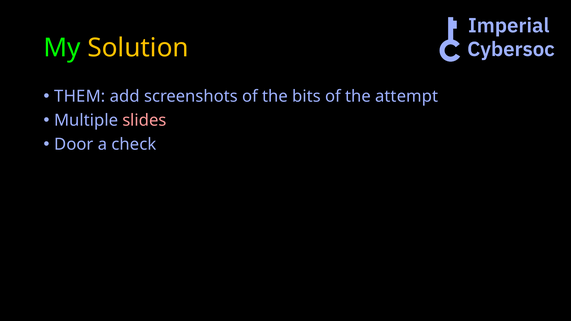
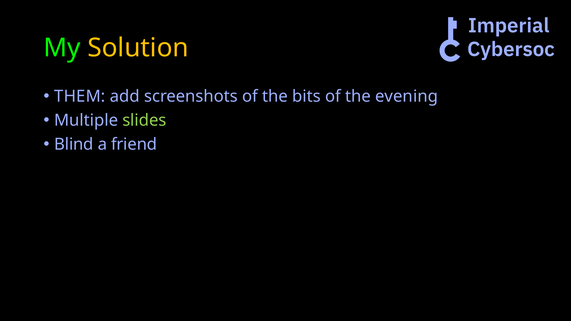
attempt: attempt -> evening (407, 97)
slides colour: pink -> light green (144, 120)
Door: Door -> Blind (74, 144)
check: check -> friend (134, 144)
